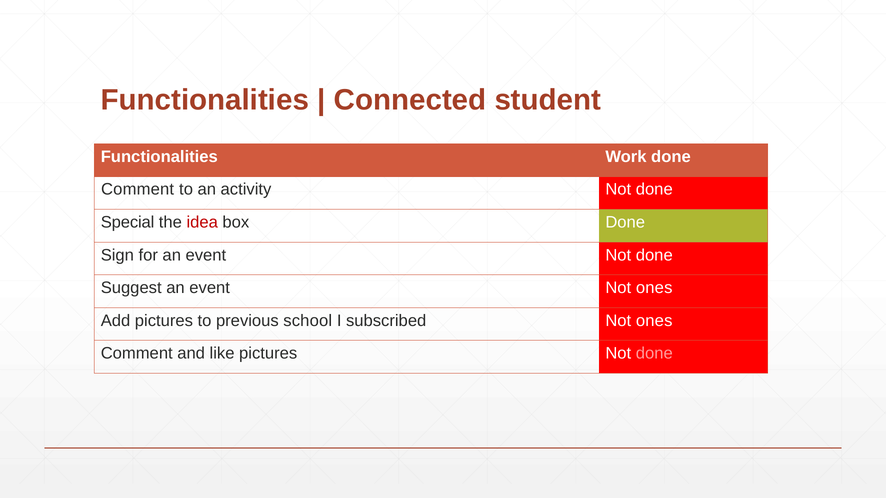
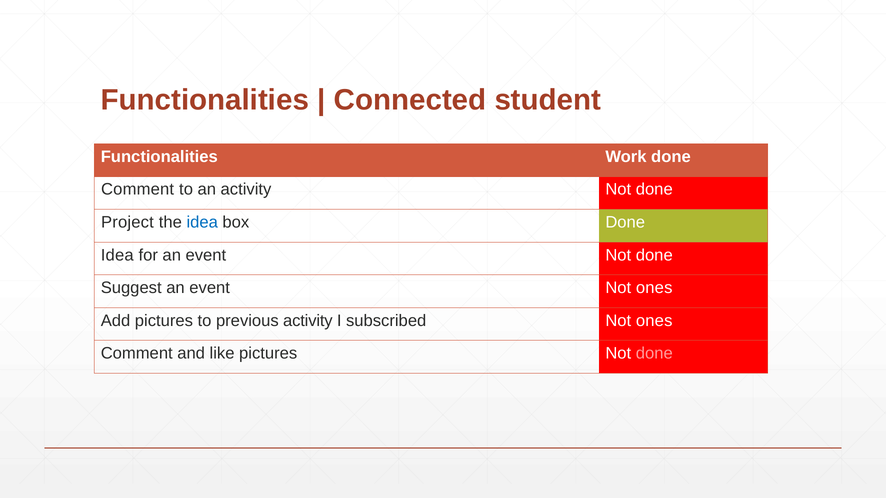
Special: Special -> Project (127, 222)
idea colour: red -> blue (202, 222)
Sign: Sign -> Idea (117, 255)
previous school: school -> activity (308, 321)
